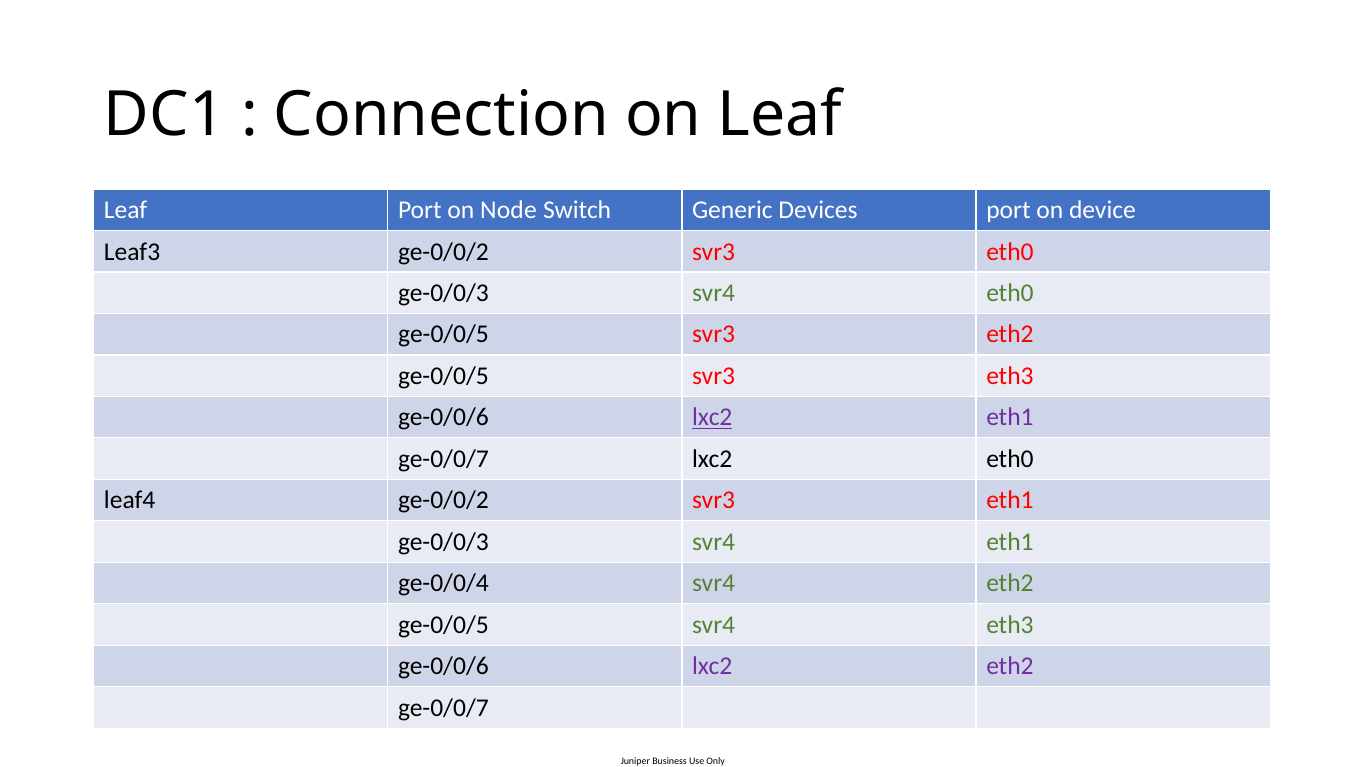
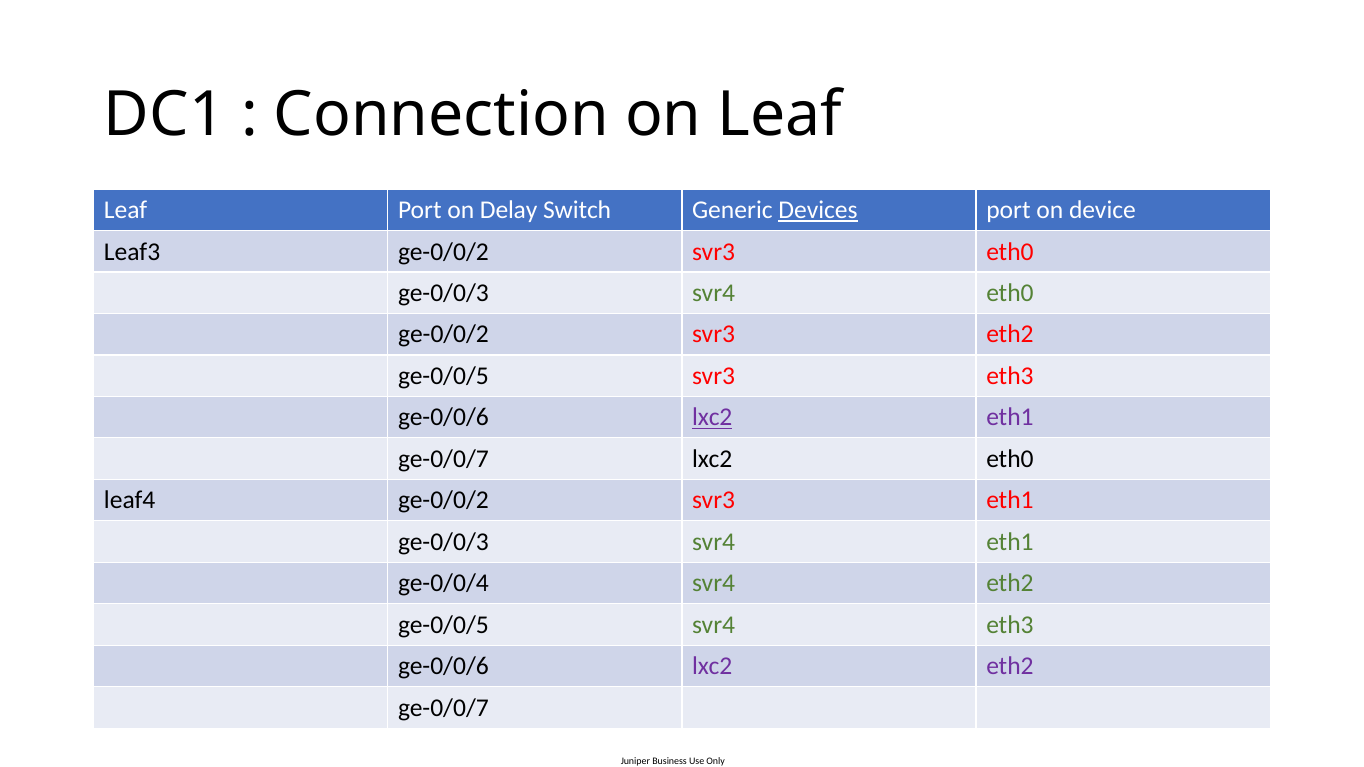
Node: Node -> Delay (509, 210)
Devices underline: none -> present (818, 210)
ge-0/0/5: ge-0/0/5 -> ge-0/0/2 (443, 335)
